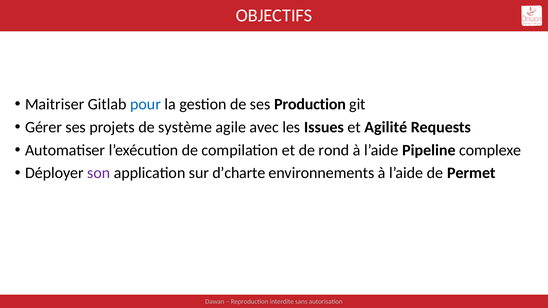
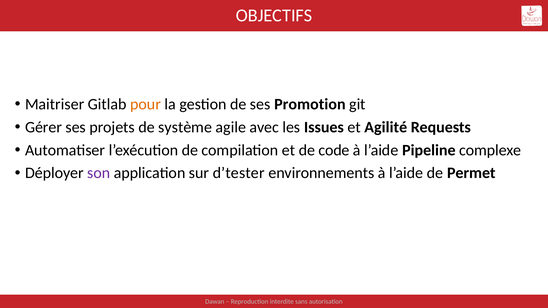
pour colour: blue -> orange (146, 104)
Production: Production -> Promotion (310, 104)
rond: rond -> code (334, 150)
d’charte: d’charte -> d’tester (239, 173)
